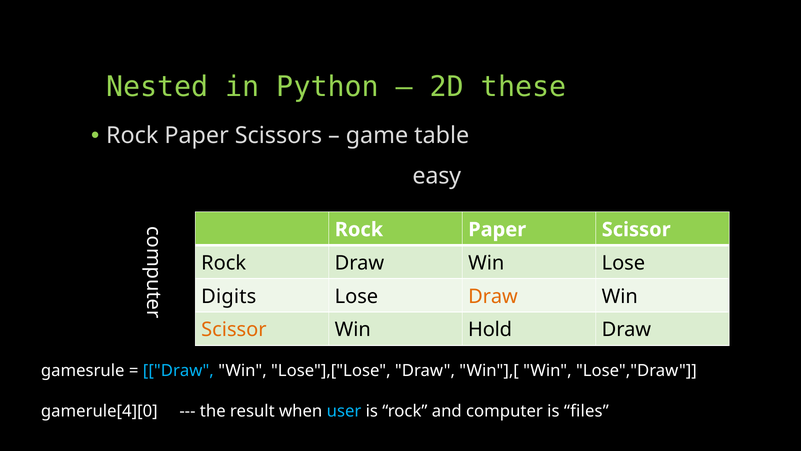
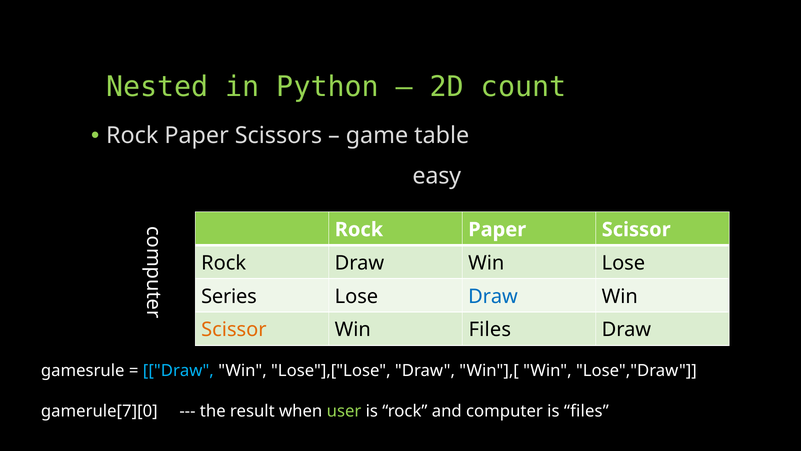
these: these -> count (524, 87)
Digits: Digits -> Series (229, 296)
Draw colour: orange -> blue (493, 296)
Win Hold: Hold -> Files (490, 330)
gamerule[4][0: gamerule[4][0 -> gamerule[7][0 (99, 411)
user colour: light blue -> light green (344, 411)
